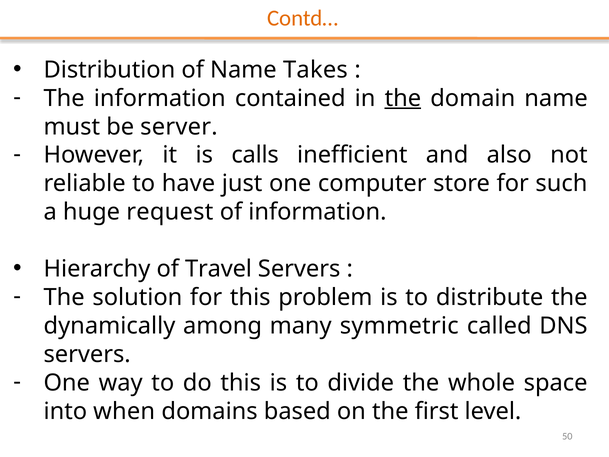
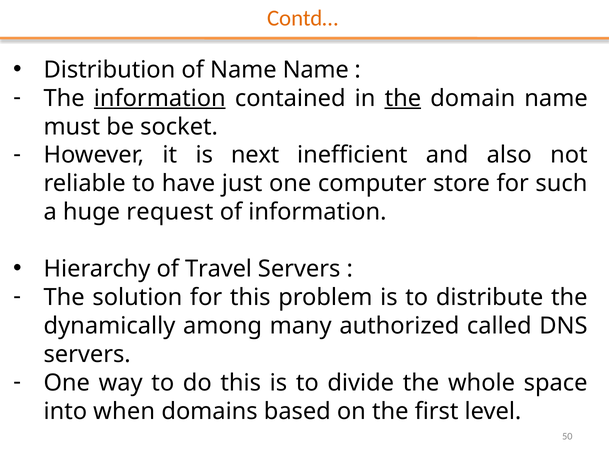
Name Takes: Takes -> Name (316, 70)
information underline: none -> present (160, 98)
server: server -> socket (179, 127)
calls: calls -> next (255, 155)
symmetric: symmetric -> authorized (399, 326)
